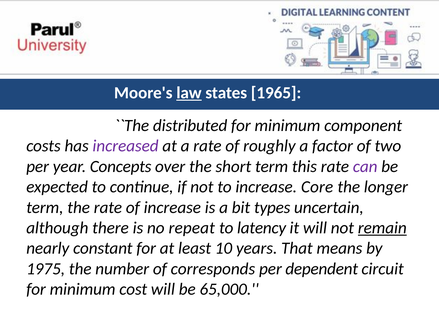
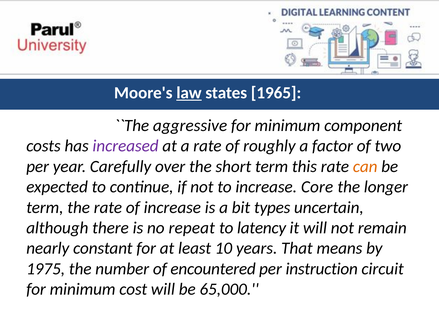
distributed: distributed -> aggressive (190, 126)
Concepts: Concepts -> Carefully (121, 167)
can colour: purple -> orange (365, 167)
remain underline: present -> none (382, 228)
corresponds: corresponds -> encountered (213, 269)
dependent: dependent -> instruction (322, 269)
